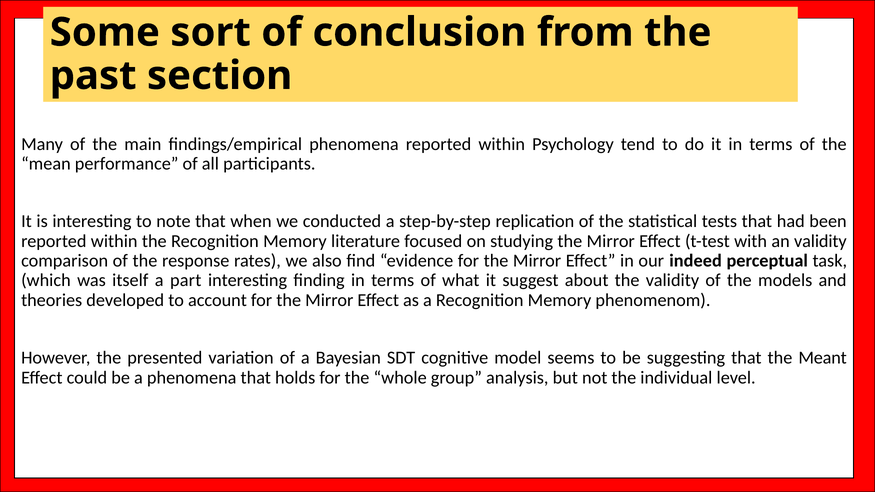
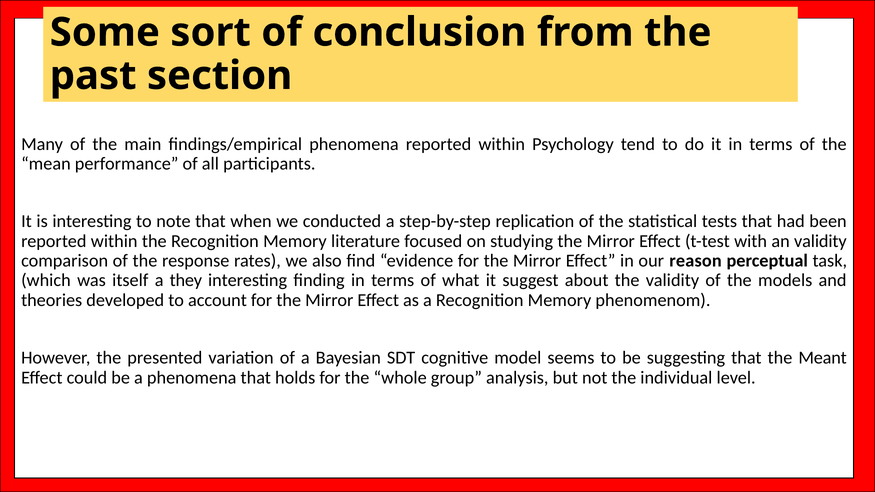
indeed: indeed -> reason (696, 261)
part: part -> they (186, 281)
